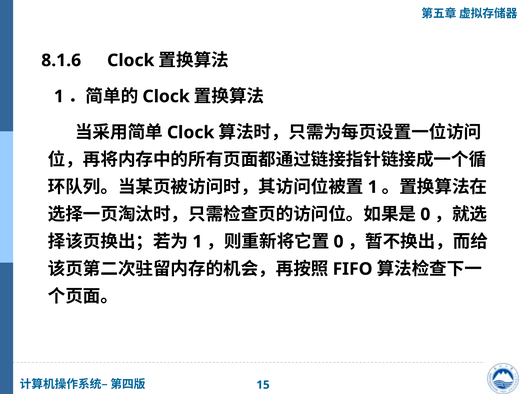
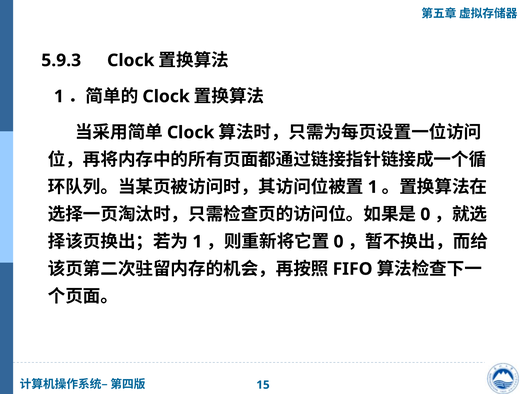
8.1.6: 8.1.6 -> 5.9.3 (61, 60)
